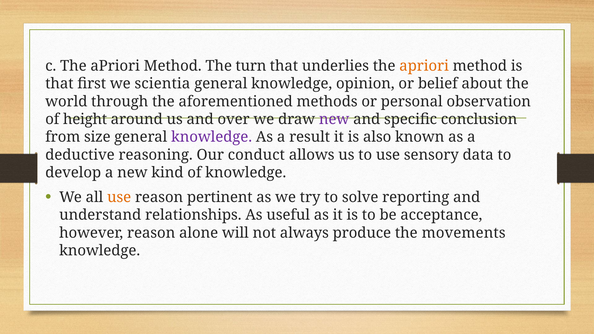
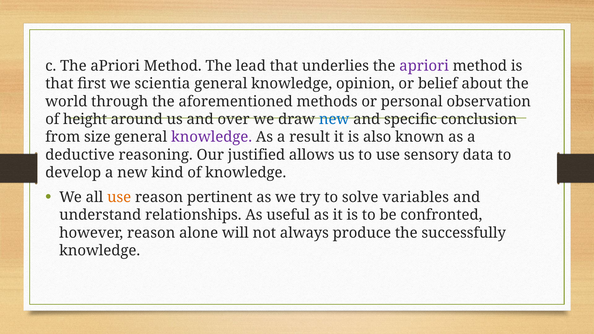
turn: turn -> lead (251, 66)
apriori colour: orange -> purple (424, 66)
new colour: purple -> blue (334, 119)
conduct: conduct -> justified (256, 155)
reporting: reporting -> variables (416, 197)
acceptance: acceptance -> confronted (441, 215)
movements: movements -> successfully (464, 233)
